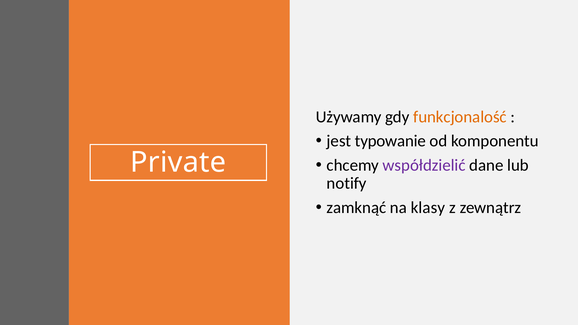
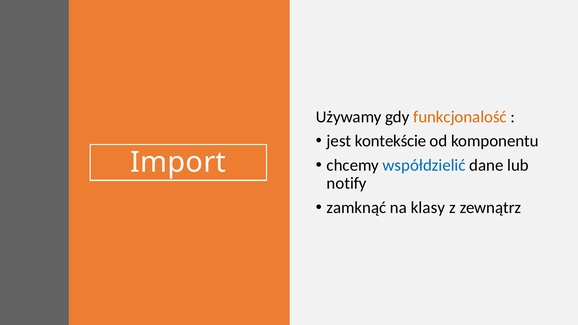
typowanie: typowanie -> kontekście (390, 141)
Private: Private -> Import (178, 162)
współdzielić colour: purple -> blue (424, 165)
